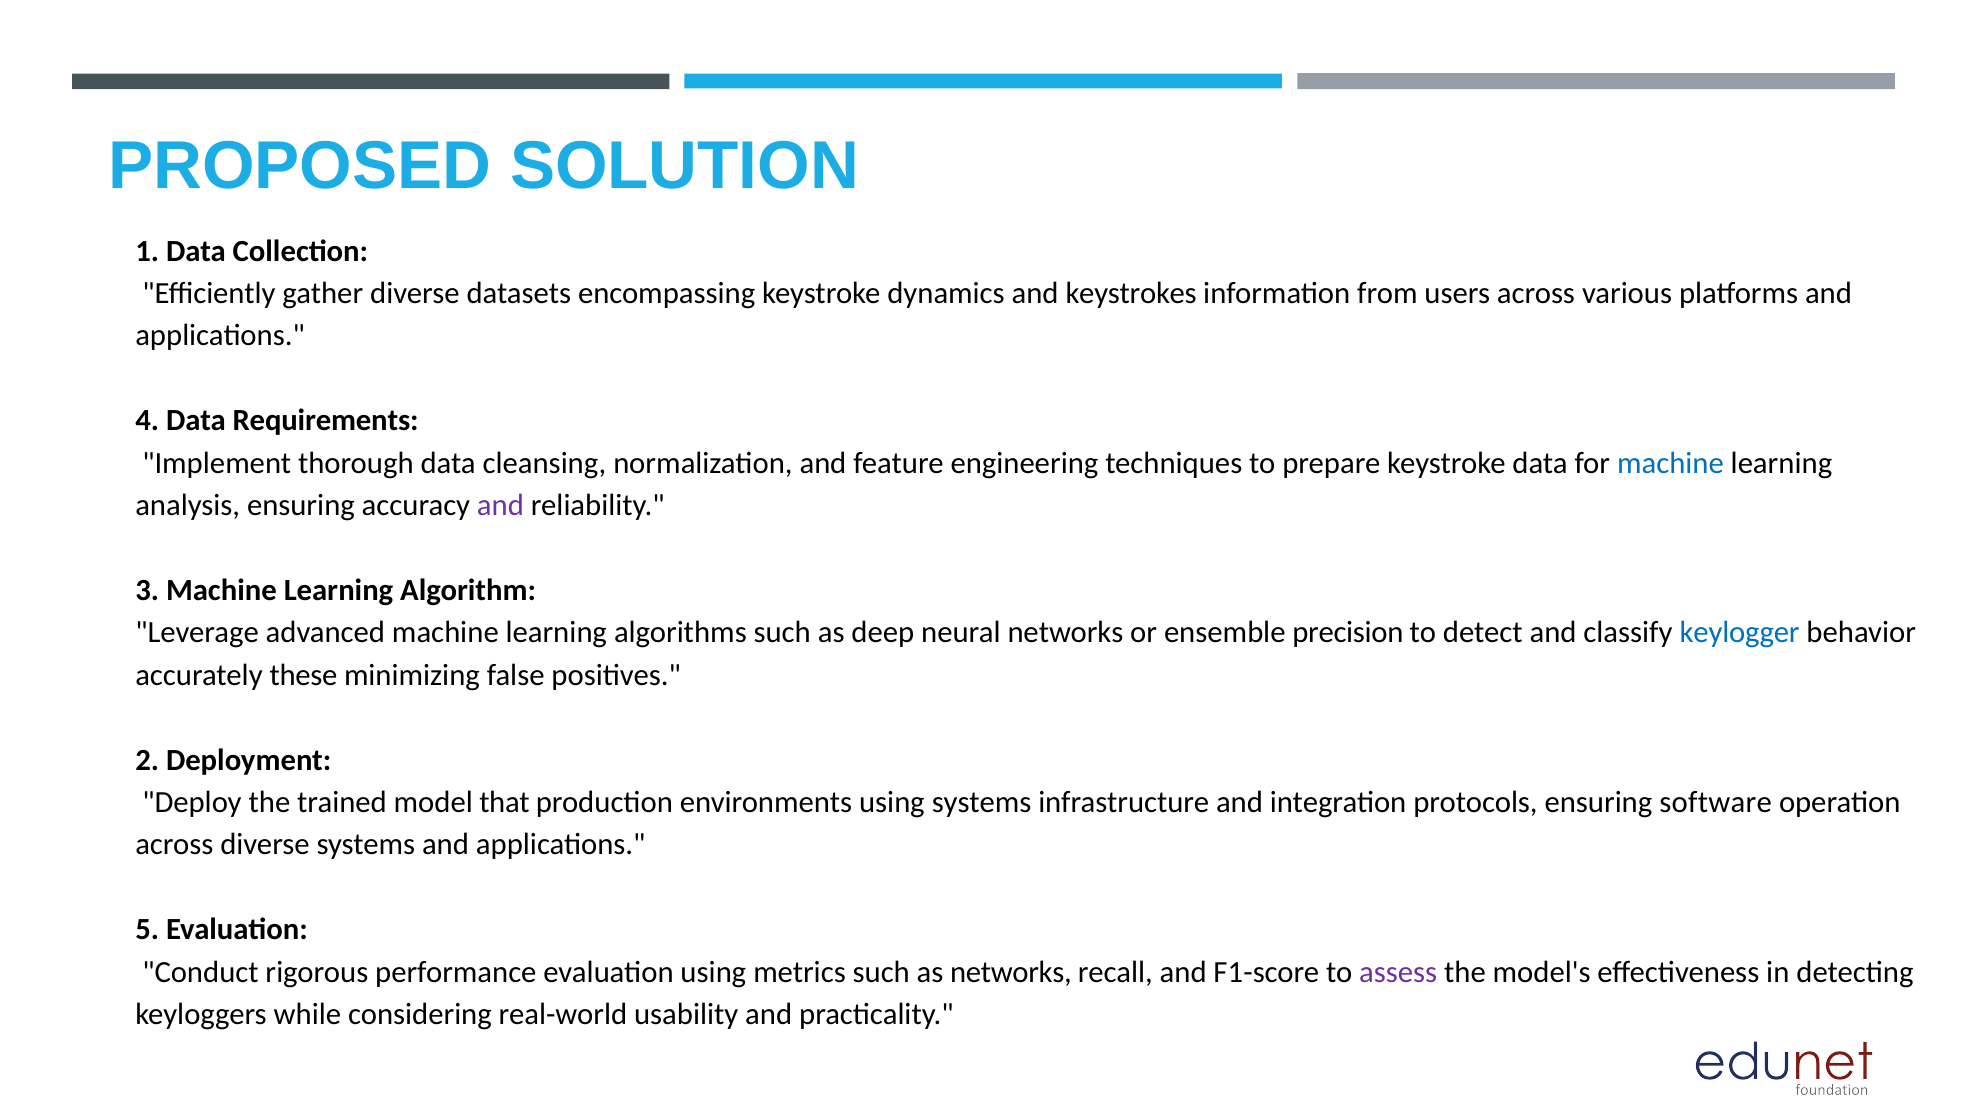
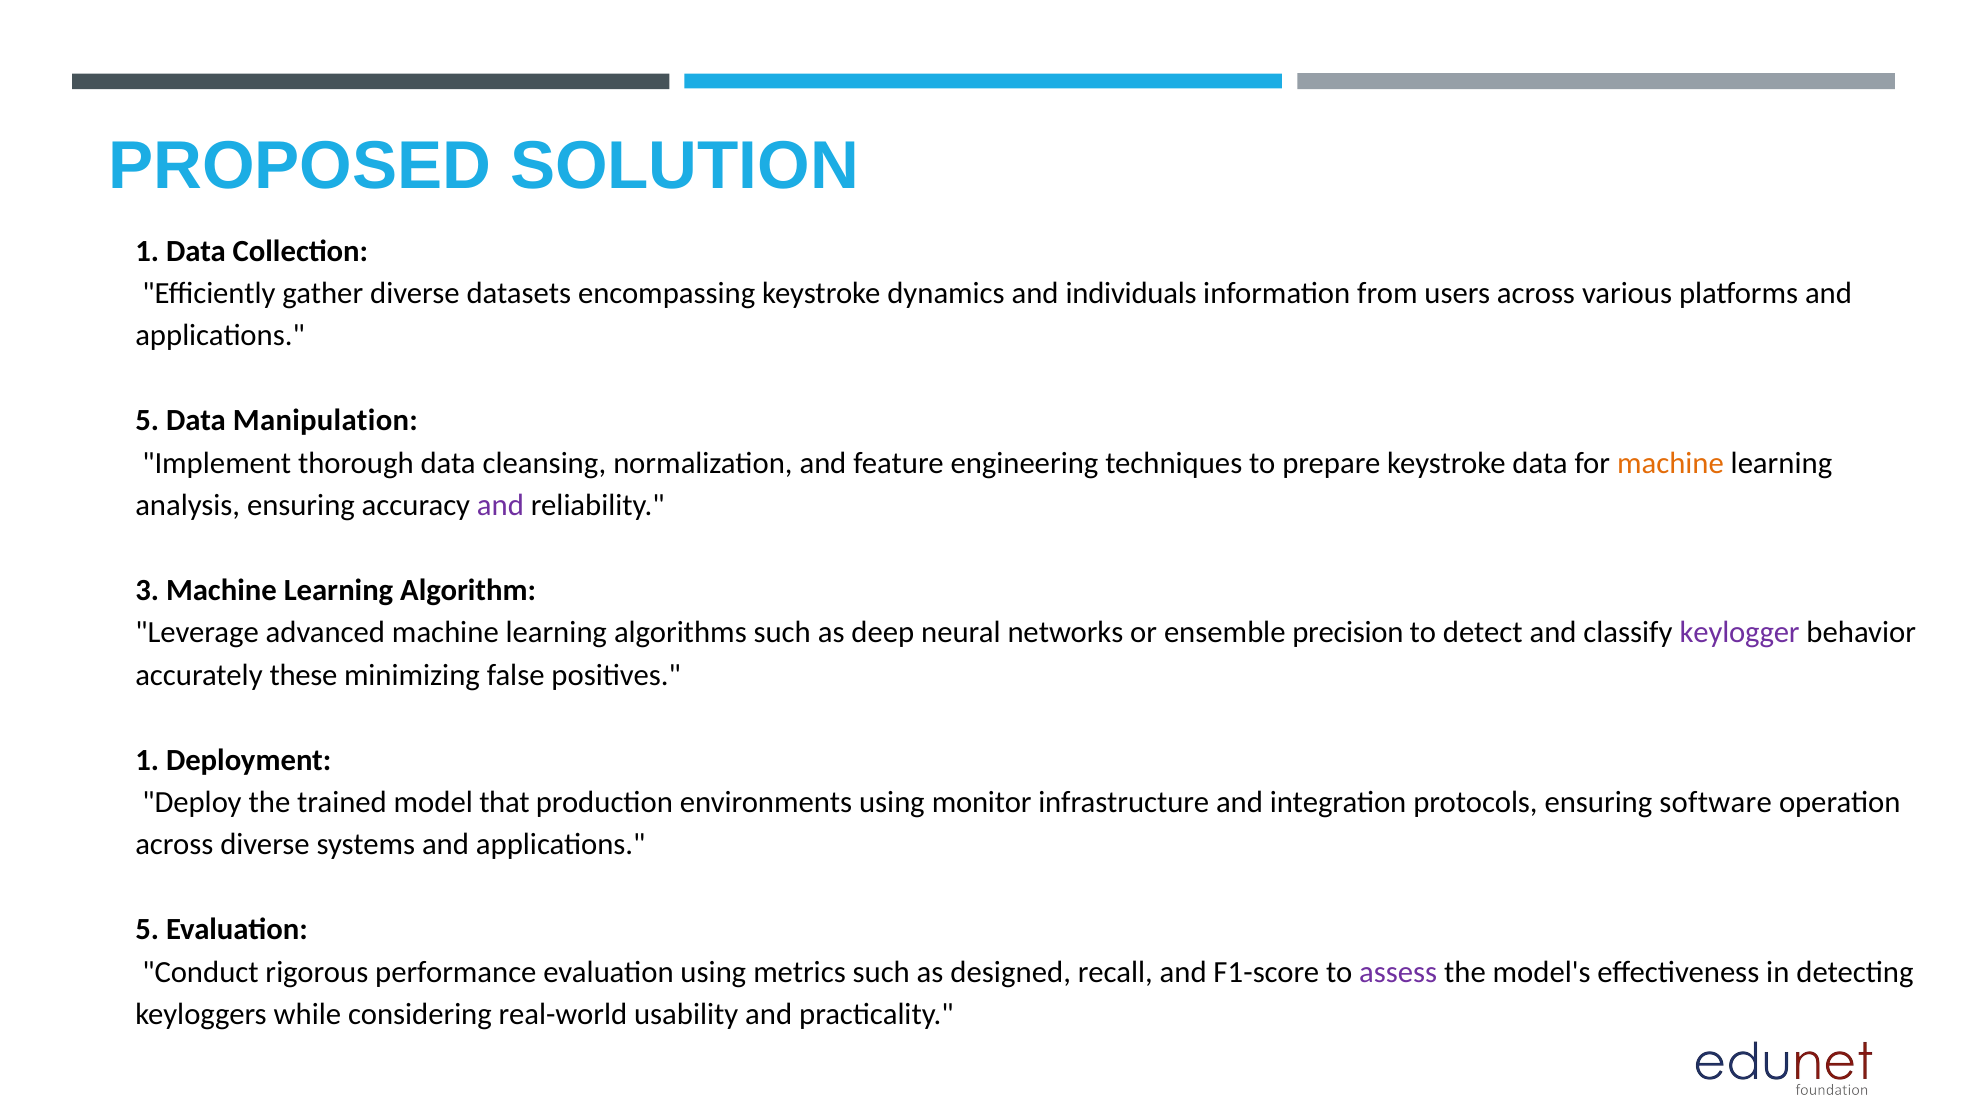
keystrokes: keystrokes -> individuals (1131, 293)
4: 4 -> 5 (147, 420)
Requirements: Requirements -> Manipulation (325, 420)
machine colour: blue -> orange (1670, 463)
keylogger colour: blue -> purple (1740, 632)
2: 2 -> 1 (147, 760)
using systems: systems -> monitor (982, 802)
as networks: networks -> designed (1011, 972)
